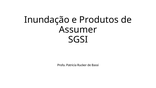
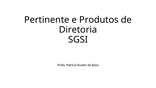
Inundação: Inundação -> Pertinente (47, 20)
Assumer: Assumer -> Diretoria (78, 30)
